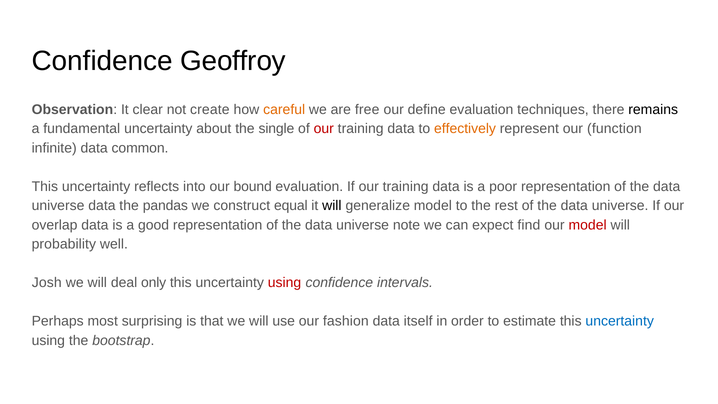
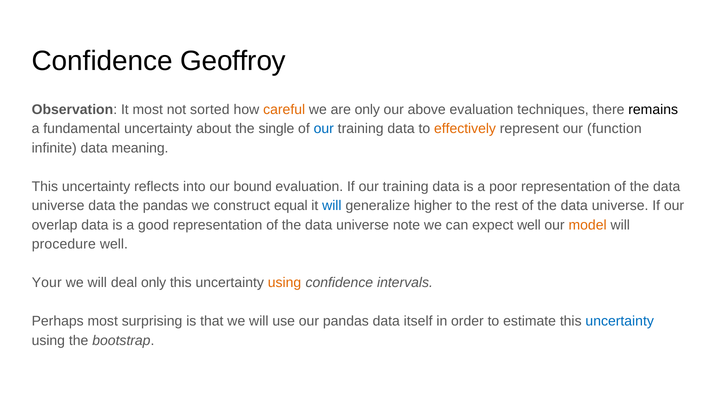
It clear: clear -> most (148, 110)
create: create -> sorted (210, 110)
are free: free -> only (367, 110)
define: define -> above (427, 110)
our colour: red -> blue (324, 129)
common: common -> meaning (140, 148)
will colour: black -> blue (332, 206)
generalize model: model -> higher (433, 206)
expect find: find -> well (529, 225)
model colour: red -> orange (588, 225)
probability: probability -> procedure (64, 244)
Josh: Josh -> Your (47, 283)
using colour: red -> orange (284, 283)
our fashion: fashion -> pandas (346, 321)
